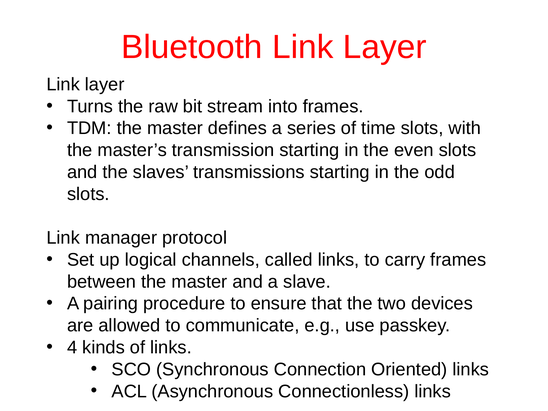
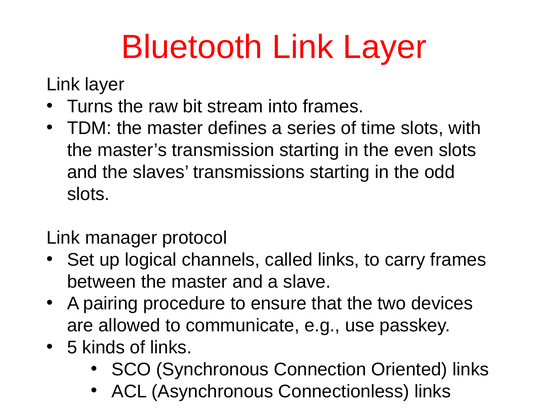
4: 4 -> 5 (72, 347)
